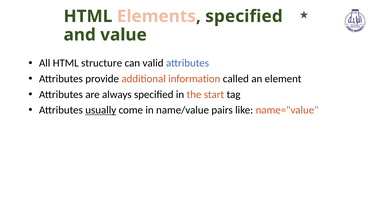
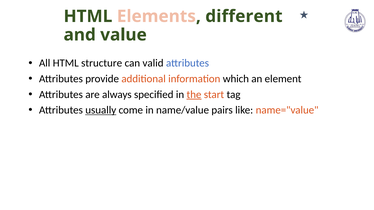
Elements specified: specified -> different (244, 16)
called: called -> which (236, 79)
the underline: none -> present (194, 95)
